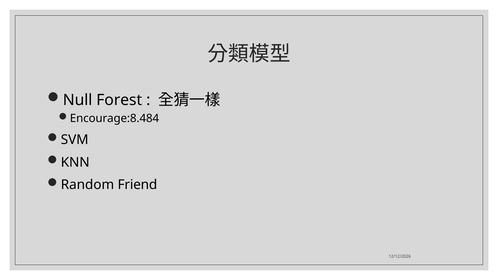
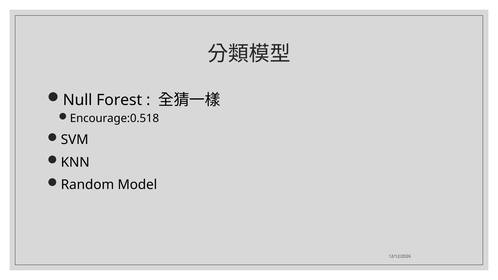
Encourage:8.484: Encourage:8.484 -> Encourage:0.518 (114, 119)
Friend: Friend -> Model (137, 185)
